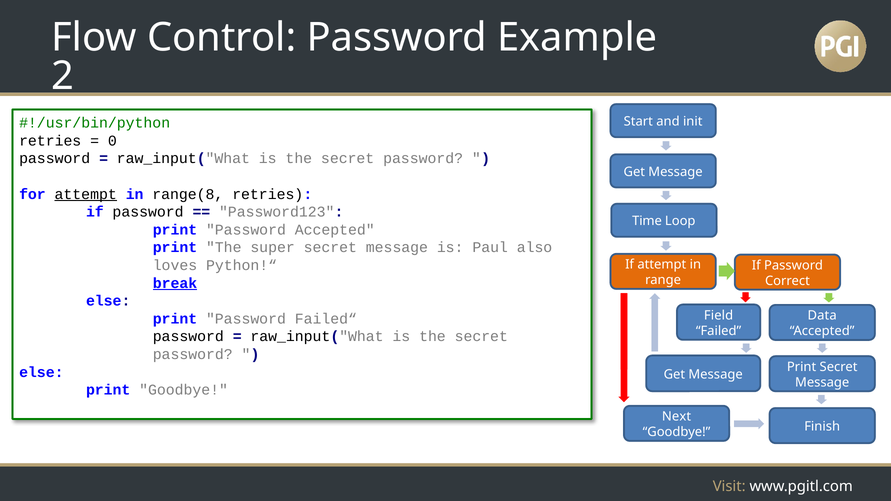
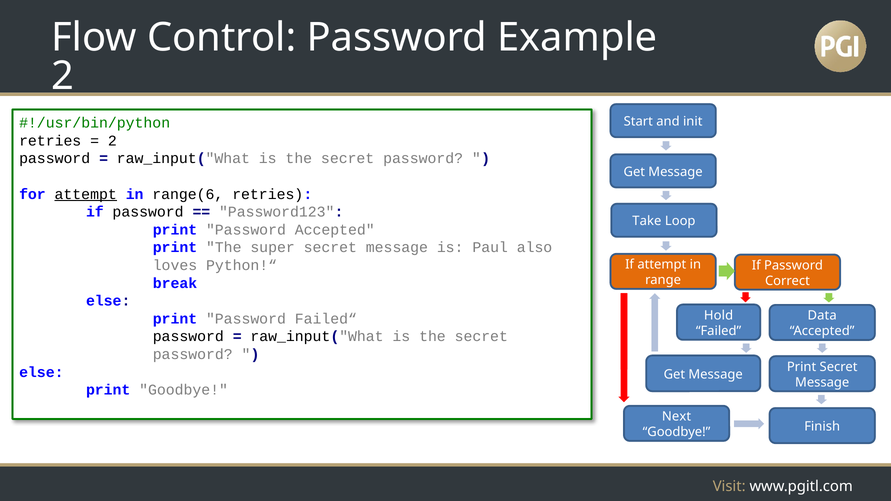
0: 0 -> 2 (112, 141)
range(8: range(8 -> range(6 (188, 194)
Time: Time -> Take (647, 221)
break underline: present -> none (175, 283)
Field: Field -> Hold (719, 315)
